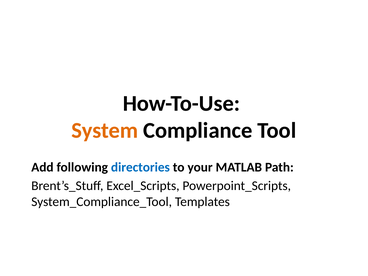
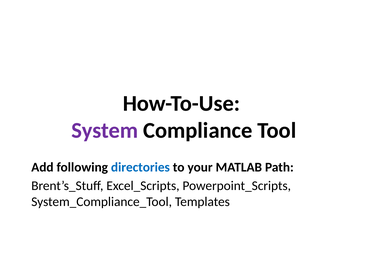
System colour: orange -> purple (105, 130)
